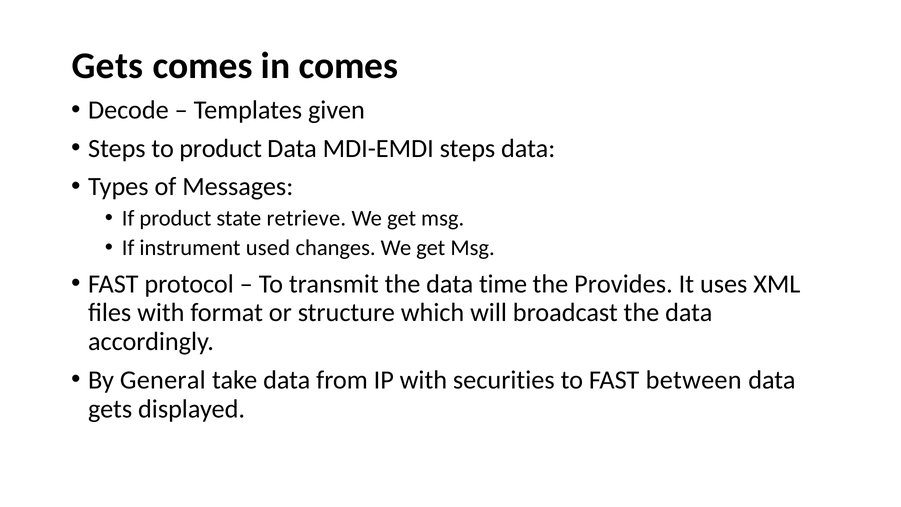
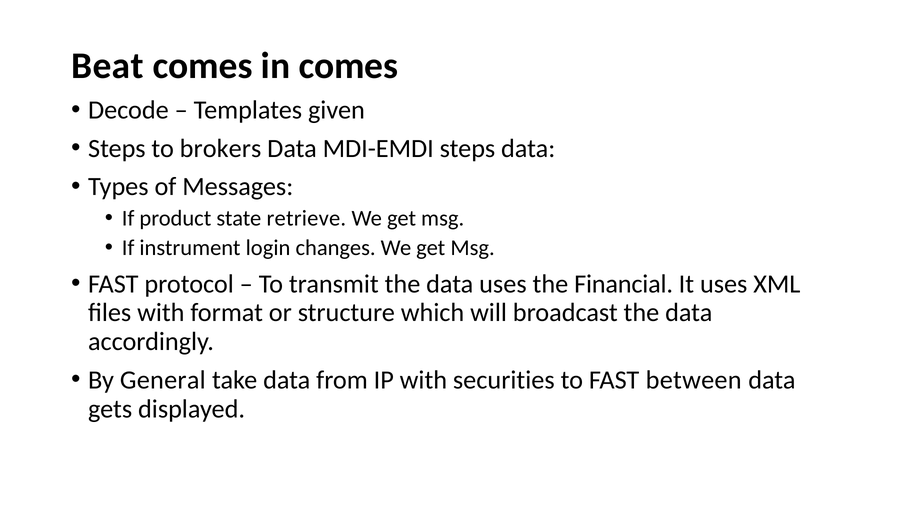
Gets: Gets -> Beat (107, 66)
to product: product -> brokers (221, 148)
used: used -> login (268, 248)
data time: time -> uses (503, 284)
Provides: Provides -> Financial (624, 284)
